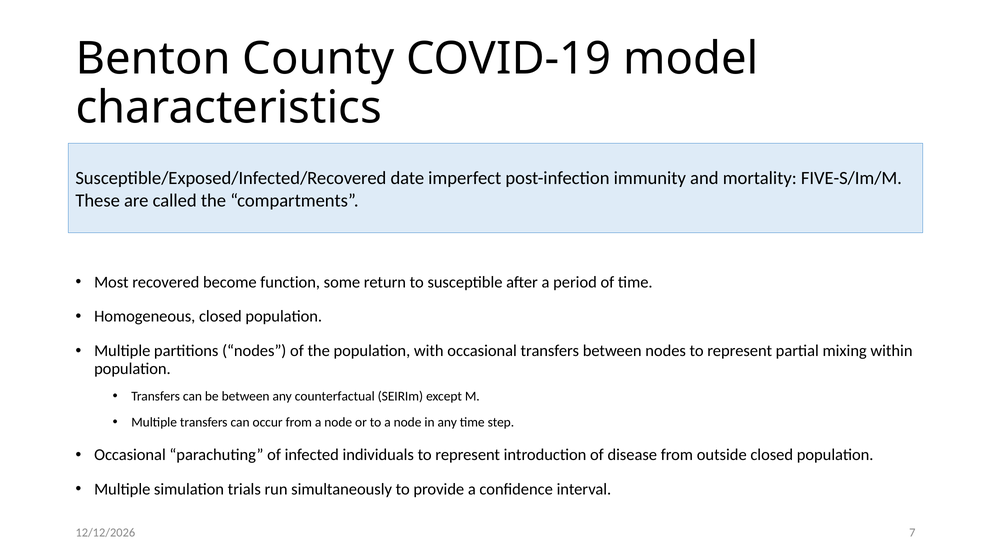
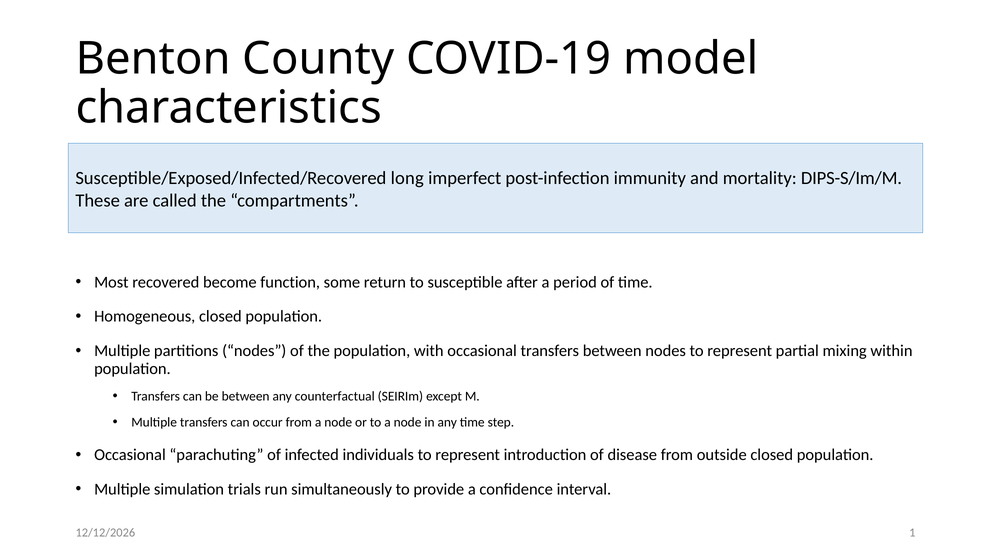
date: date -> long (407, 178)
FIVE-S/Im/M: FIVE-S/Im/M -> DIPS-S/Im/M (851, 178)
7: 7 -> 1 (912, 532)
